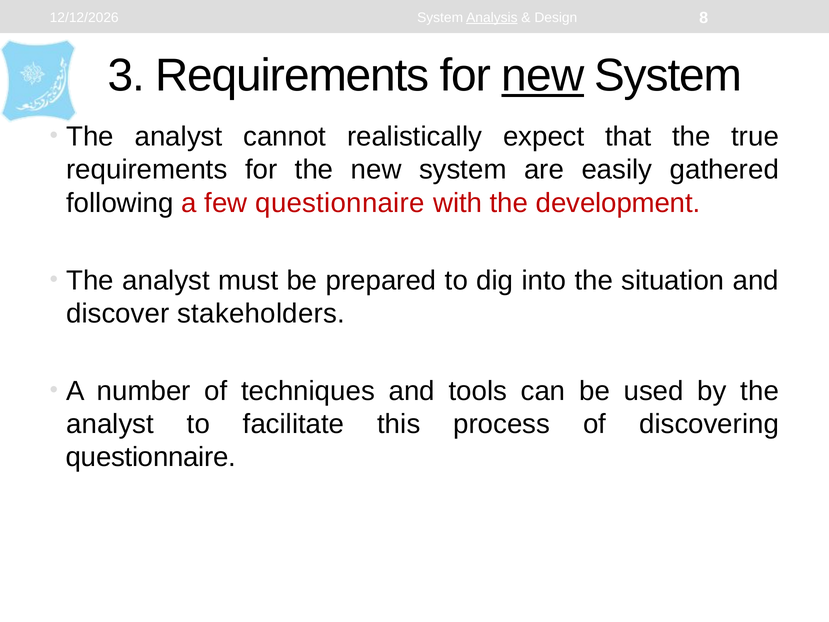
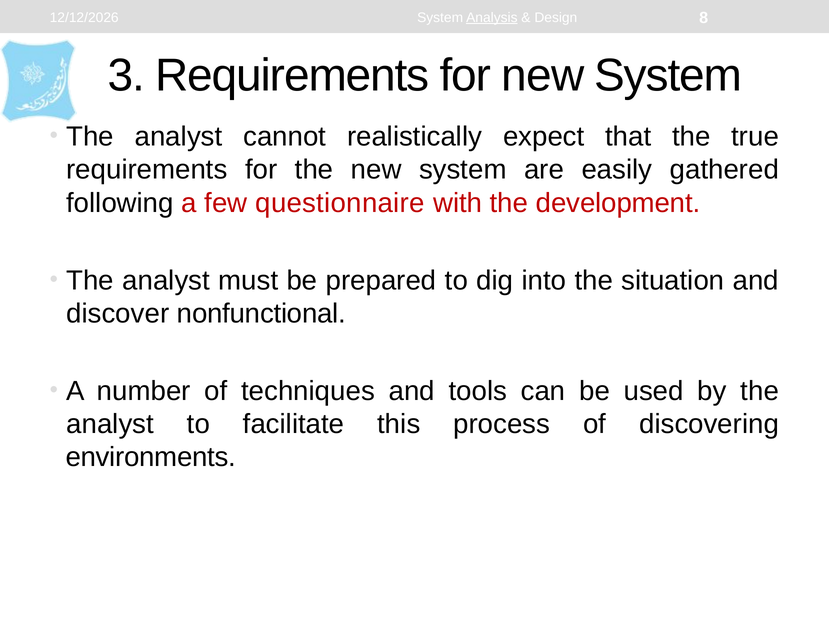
new underline: present -> none (543, 76)
stakeholders: stakeholders -> nonfunctional (261, 313)
questionnaire: questionnaire -> environments (151, 457)
